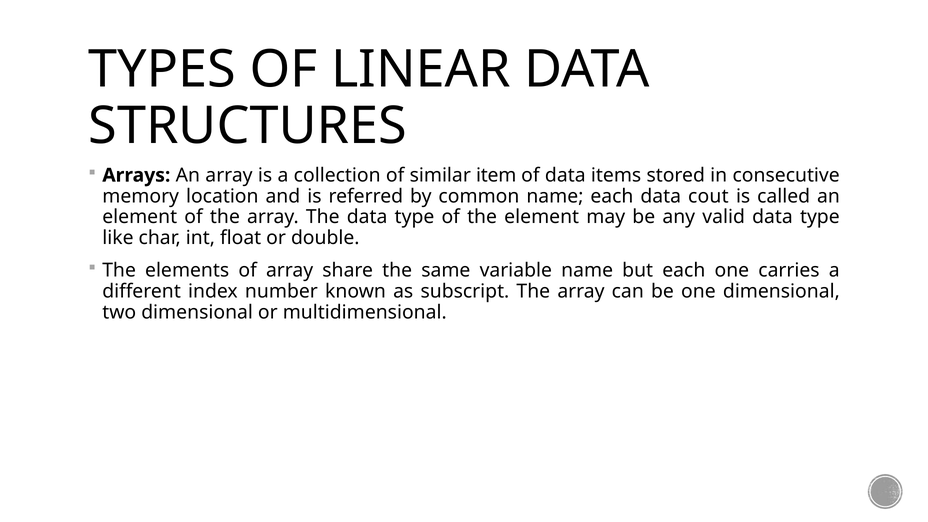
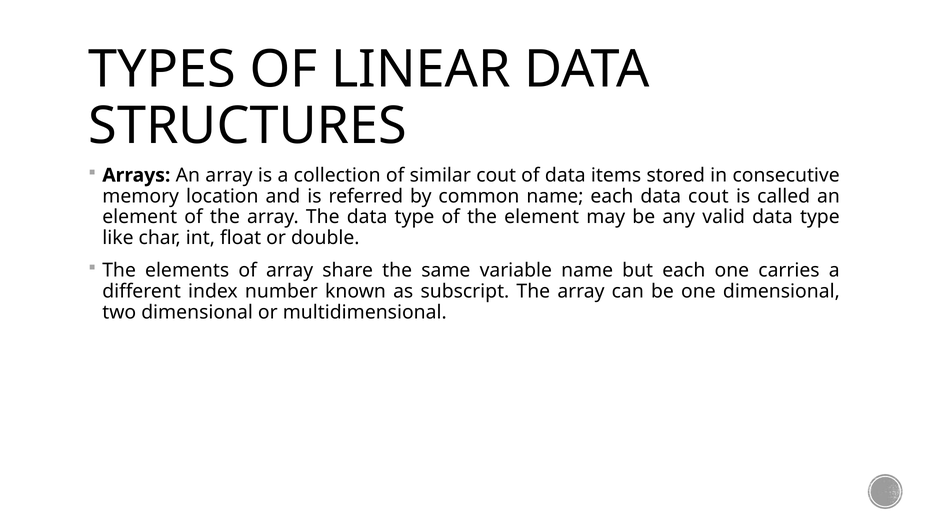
similar item: item -> cout (496, 175)
